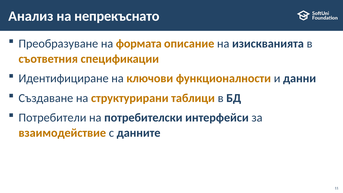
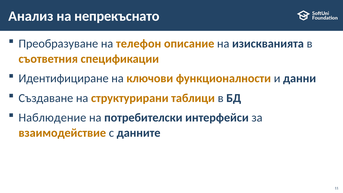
формата: формата -> телефон (139, 44)
Потребители: Потребители -> Наблюдение (52, 118)
